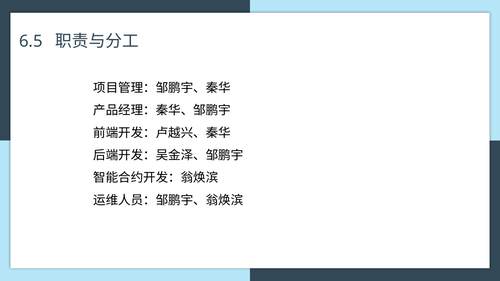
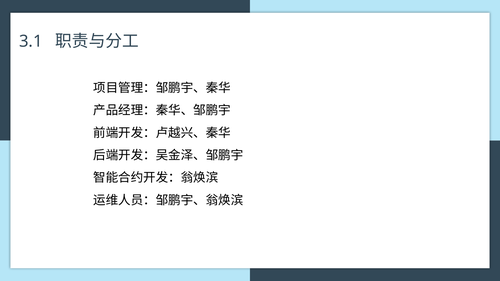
6.5: 6.5 -> 3.1 (31, 41)
